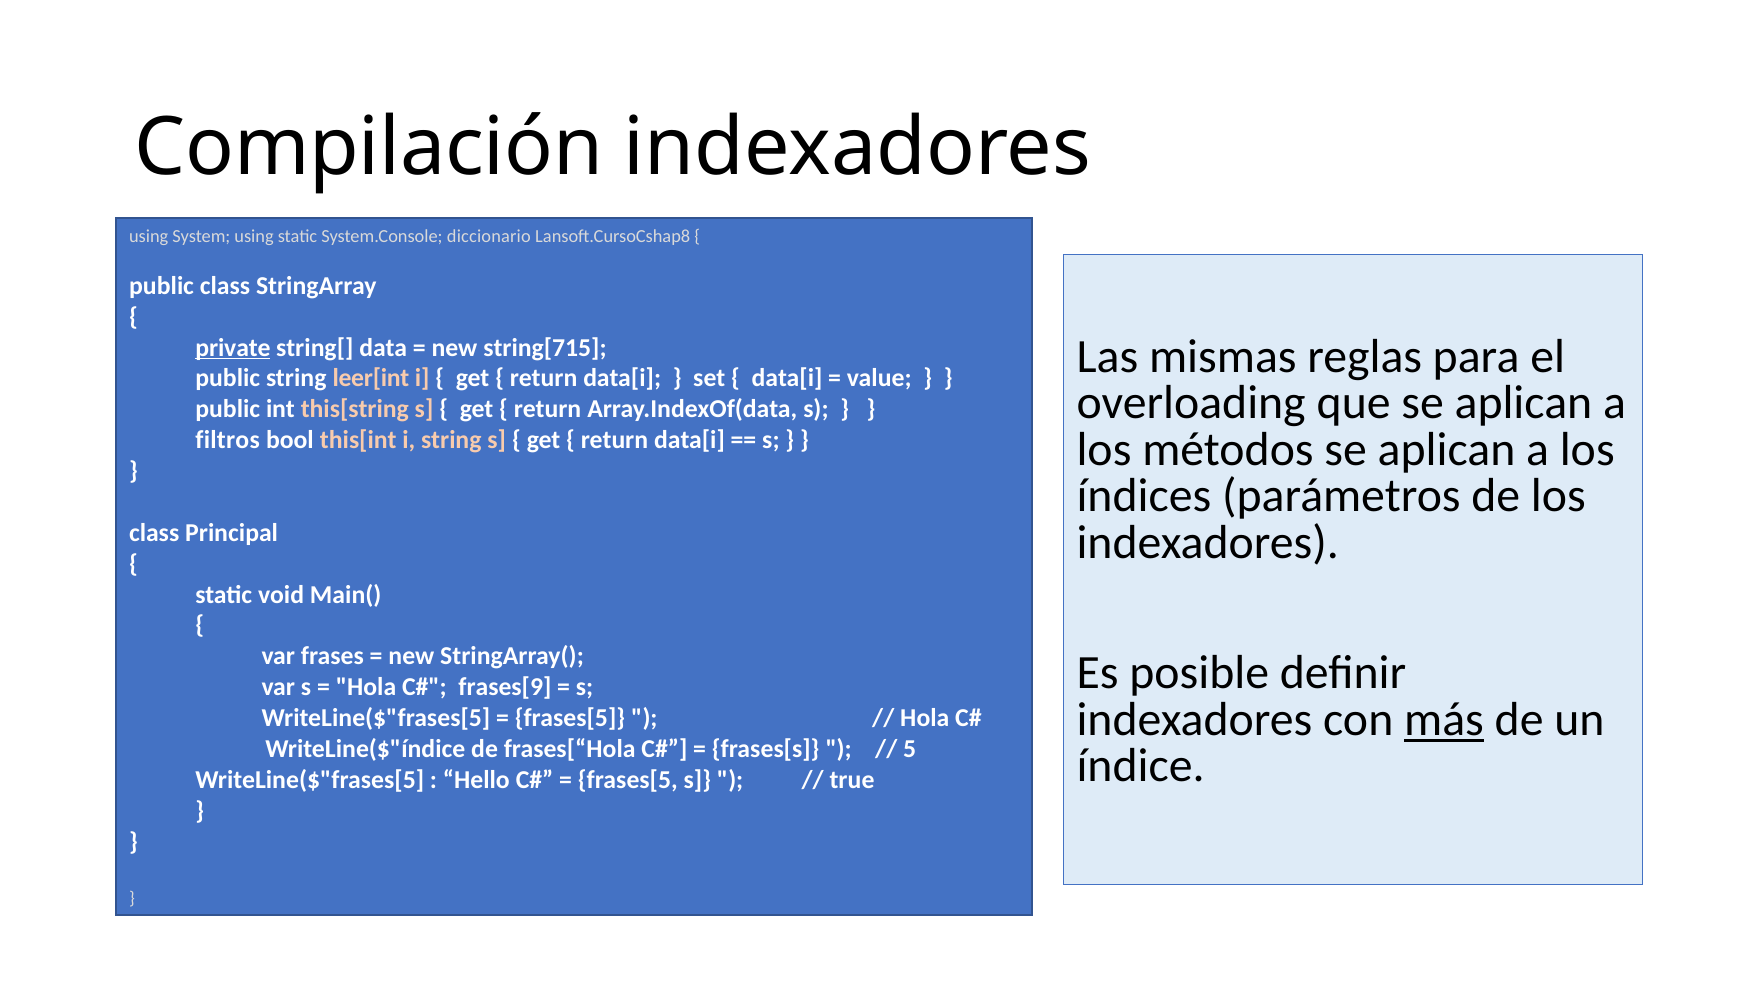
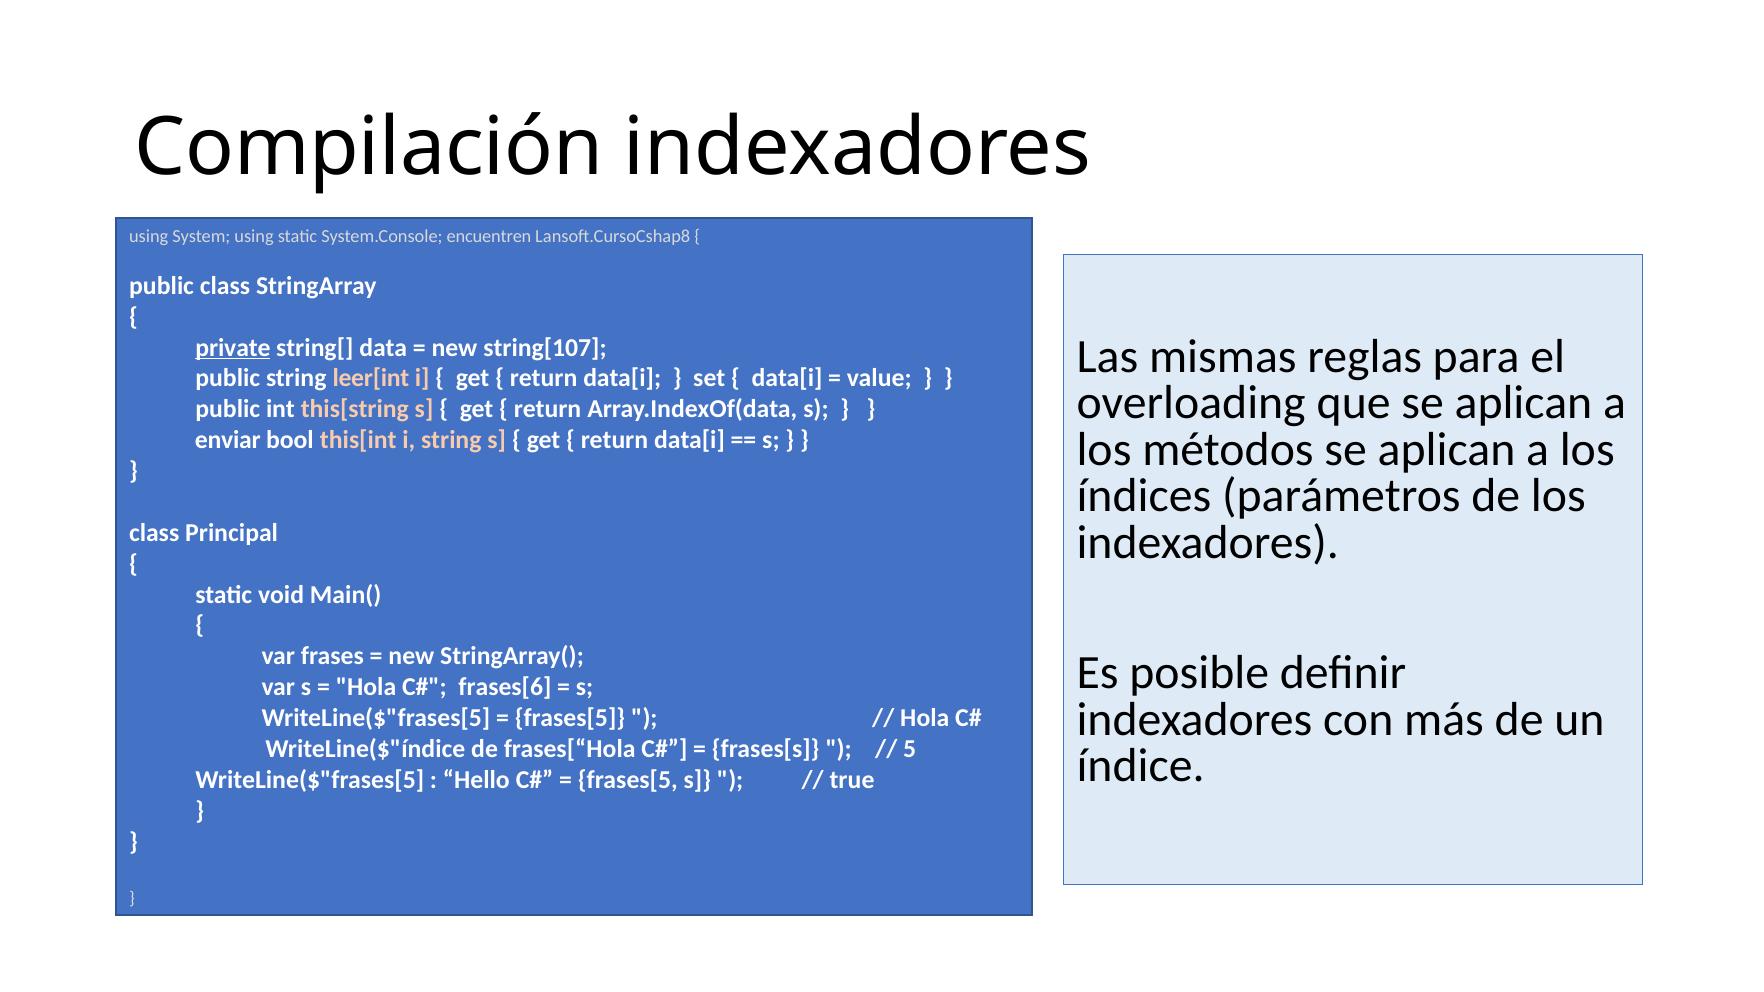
diccionario: diccionario -> encuentren (489, 237)
string[715: string[715 -> string[107 (545, 348)
filtros: filtros -> enviar (228, 440)
frases[9: frases[9 -> frases[6 (505, 687)
más underline: present -> none (1444, 720)
